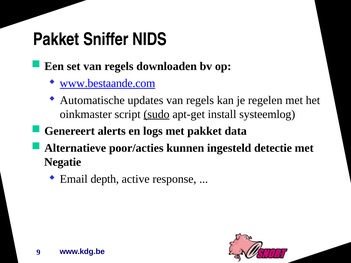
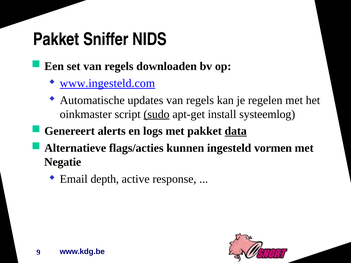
www.bestaande.com: www.bestaande.com -> www.ingesteld.com (107, 83)
data underline: none -> present (236, 131)
poor/acties: poor/acties -> flags/acties (136, 148)
detectie: detectie -> vormen (273, 148)
